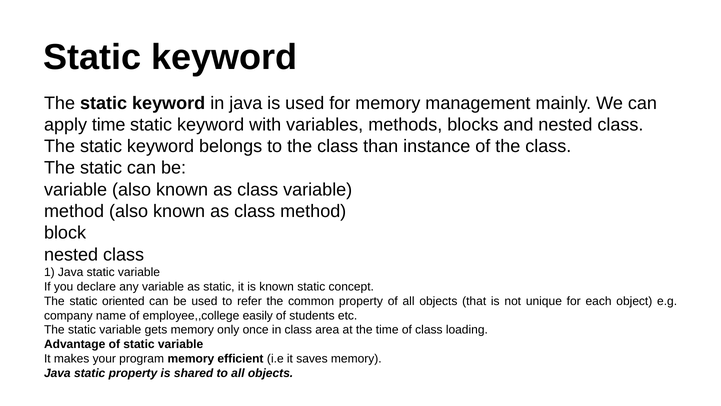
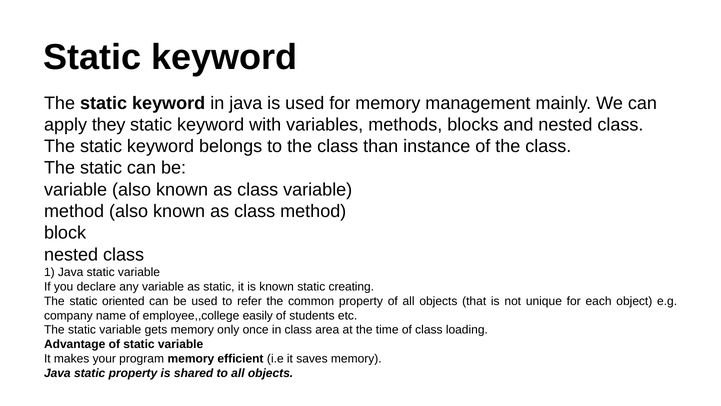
apply time: time -> they (109, 125)
concept: concept -> creating (351, 286)
